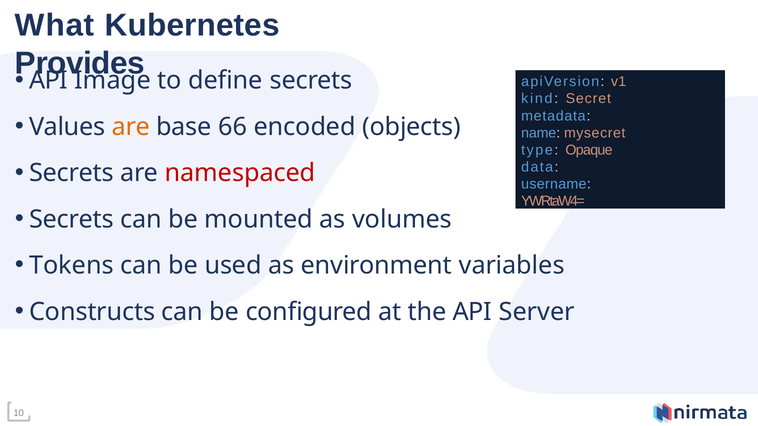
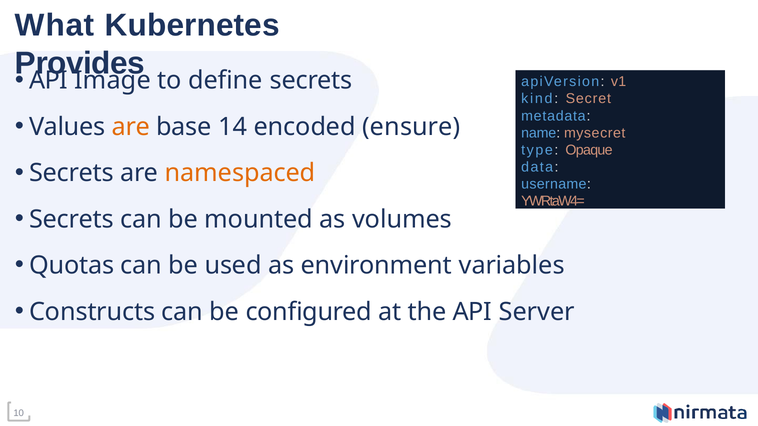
66: 66 -> 14 (233, 127)
objects: objects -> ensure (411, 127)
namespaced colour: red -> orange (240, 173)
Tokens: Tokens -> Quotas (72, 266)
